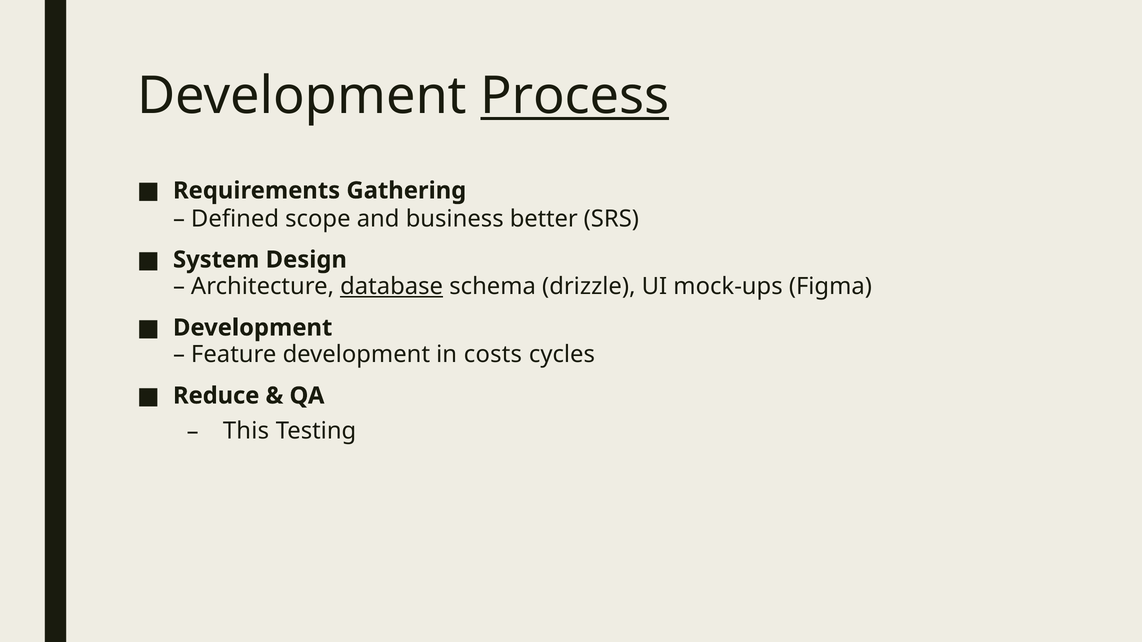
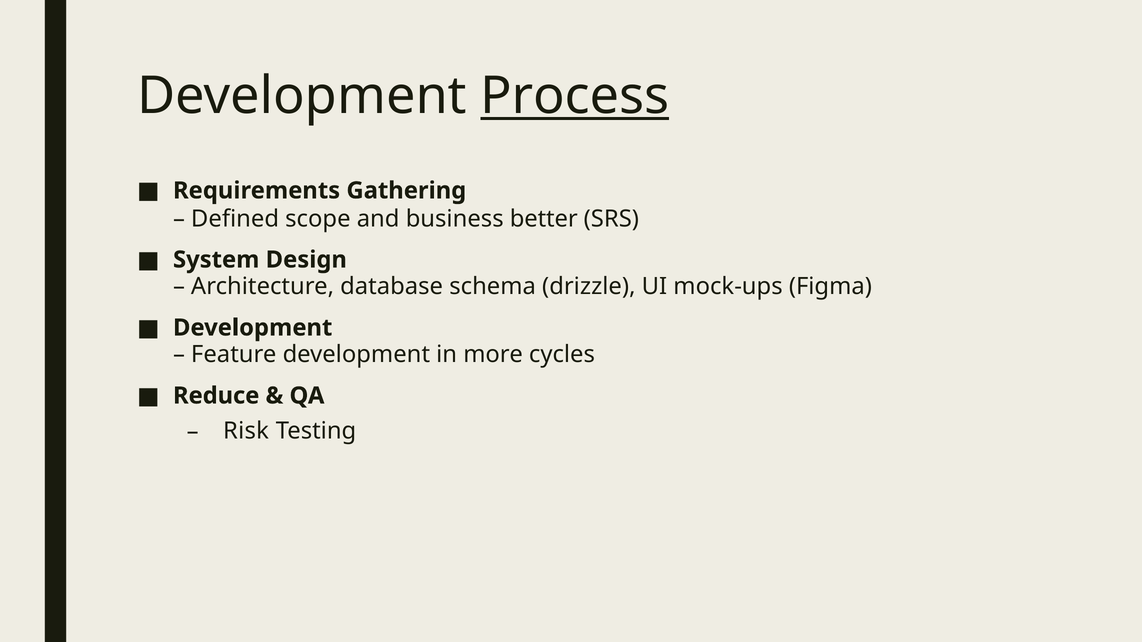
database underline: present -> none (392, 287)
costs: costs -> more (493, 355)
This: This -> Risk (246, 431)
